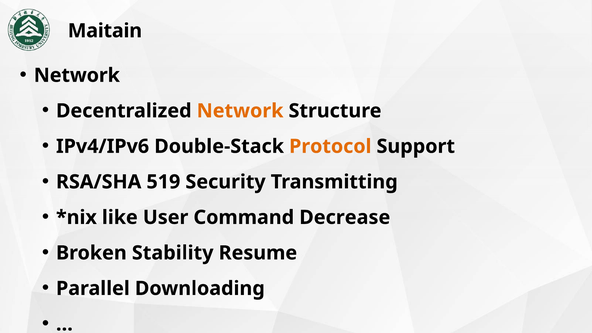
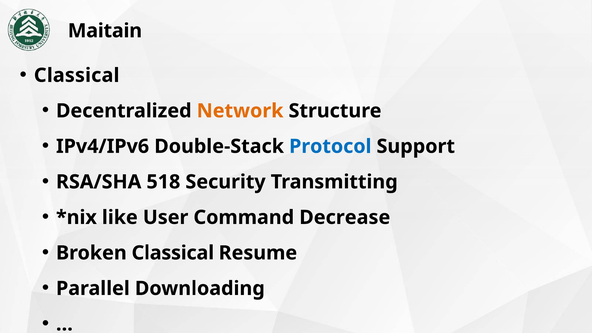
Network: Network -> Classical (77, 75)
Protocol colour: orange -> blue (330, 146)
519: 519 -> 518 (163, 182)
Broken Stability: Stability -> Classical (173, 253)
